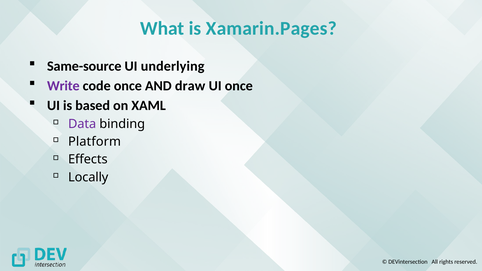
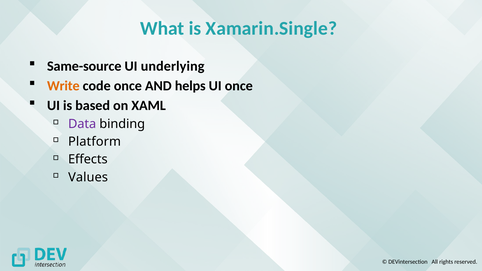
Xamarin.Pages: Xamarin.Pages -> Xamarin.Single (271, 28)
Write colour: purple -> orange (63, 86)
draw: draw -> helps (190, 86)
Locally: Locally -> Values (88, 177)
